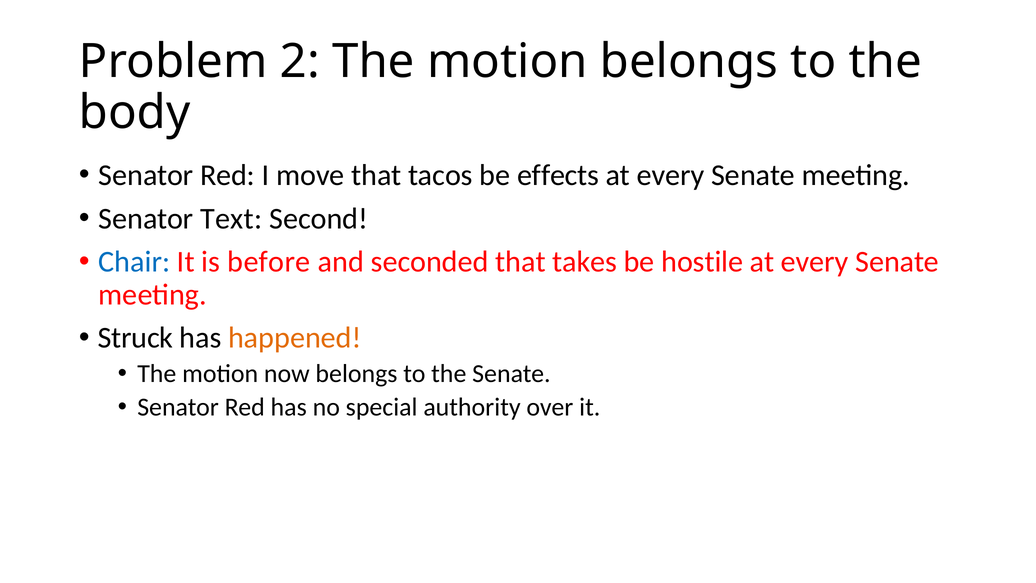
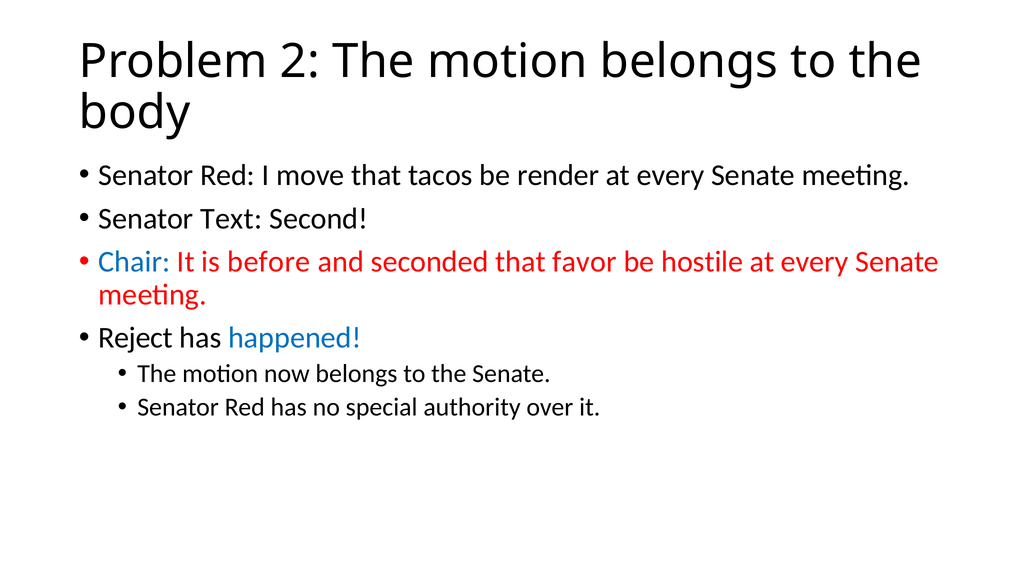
effects: effects -> render (558, 175)
takes: takes -> favor (585, 262)
Struck: Struck -> Reject (136, 338)
happened colour: orange -> blue (295, 338)
